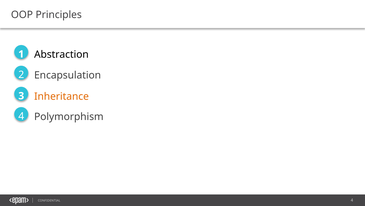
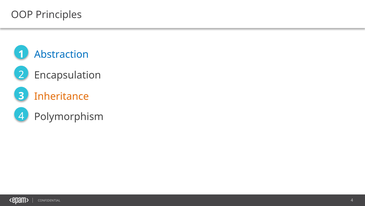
Abstraction colour: black -> blue (61, 54)
